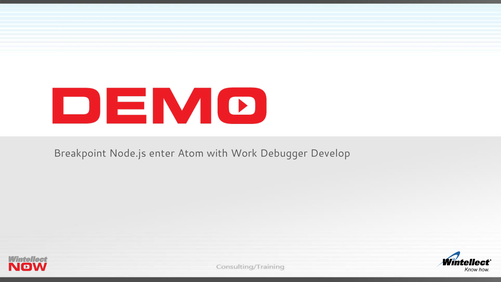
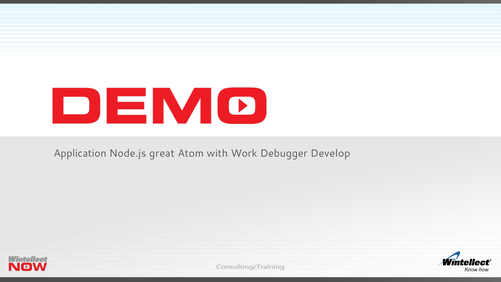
Breakpoint: Breakpoint -> Application (80, 153)
enter: enter -> great (162, 153)
